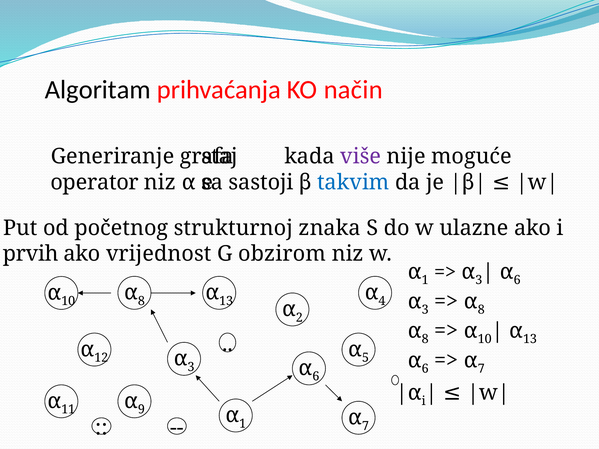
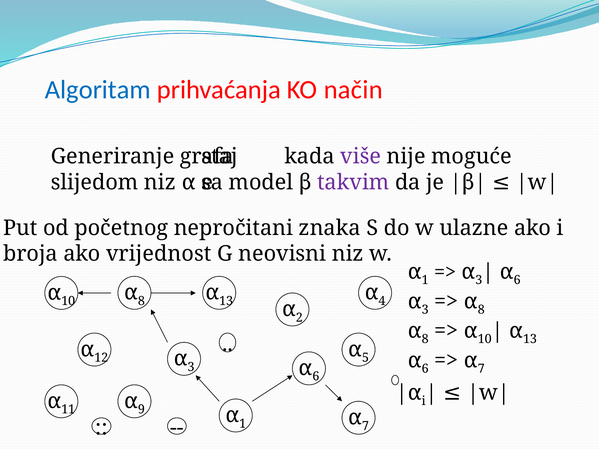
Algoritam colour: black -> blue (98, 90)
operator: operator -> slijedom (95, 182)
sastoji: sastoji -> model (261, 182)
takvim colour: blue -> purple (353, 182)
strukturnoj: strukturnoj -> nepročitani (233, 228)
prvih: prvih -> broja (30, 254)
obzirom: obzirom -> neovisni (282, 254)
